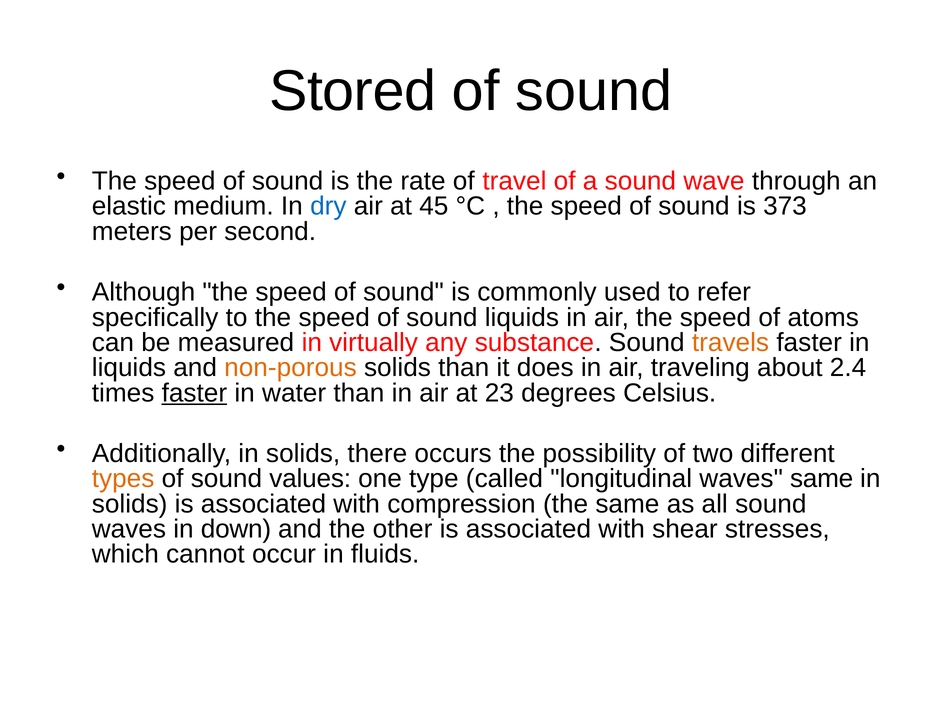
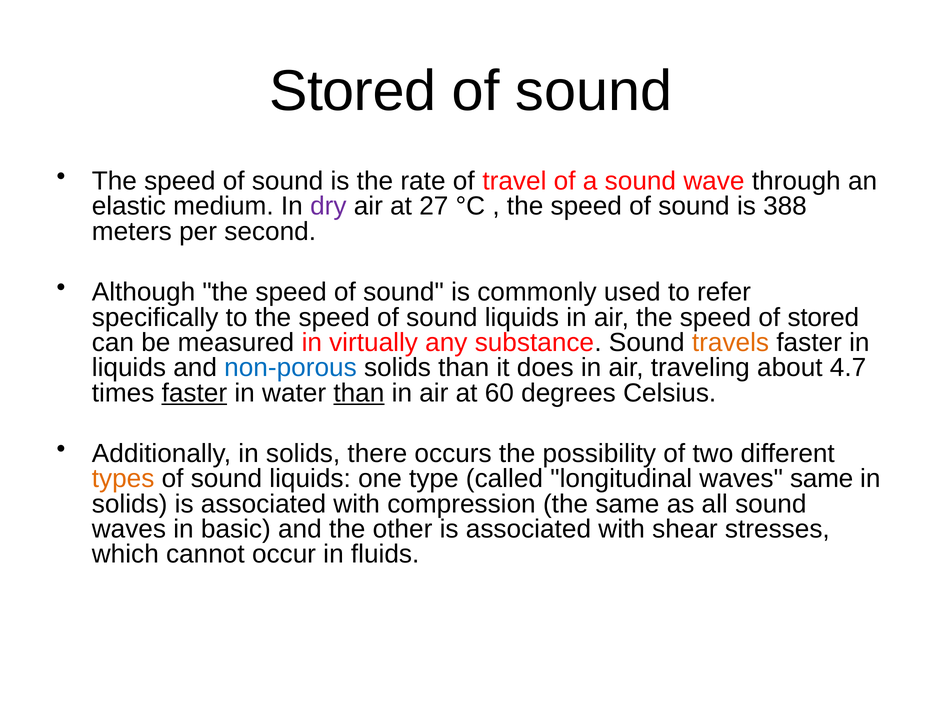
dry colour: blue -> purple (328, 206)
45: 45 -> 27 (434, 206)
373: 373 -> 388 (785, 206)
of atoms: atoms -> stored (823, 317)
non-porous colour: orange -> blue (290, 367)
2.4: 2.4 -> 4.7 (848, 367)
than underline: none -> present (359, 393)
23: 23 -> 60 (499, 393)
values: values -> liquids (310, 478)
down: down -> basic (236, 529)
